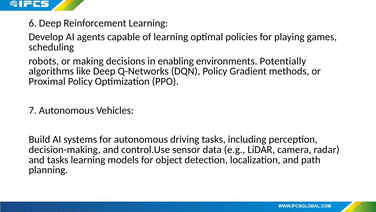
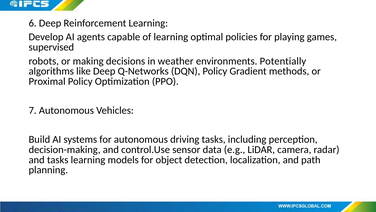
scheduling: scheduling -> supervised (51, 47)
enabling: enabling -> weather (176, 61)
